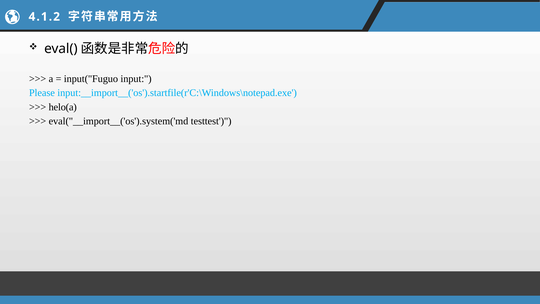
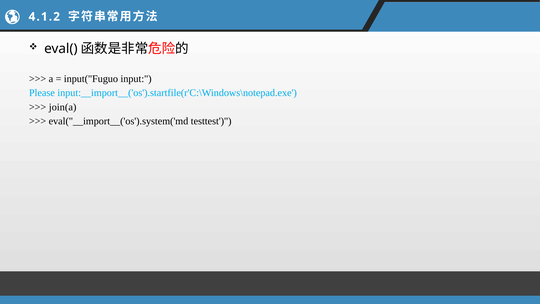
helo(a: helo(a -> join(a (63, 107)
